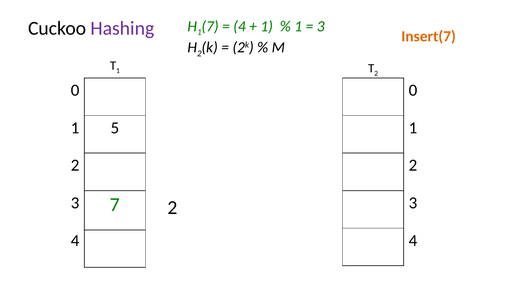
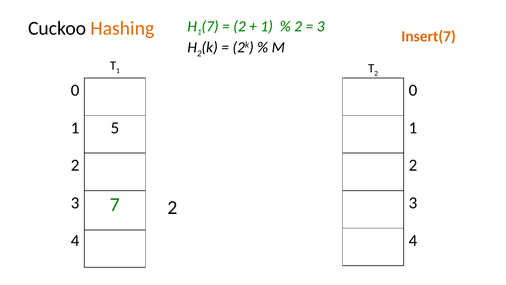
4: 4 -> 2 (239, 26)
1: 1 -> 2 (298, 26)
Hashing colour: purple -> orange (122, 28)
